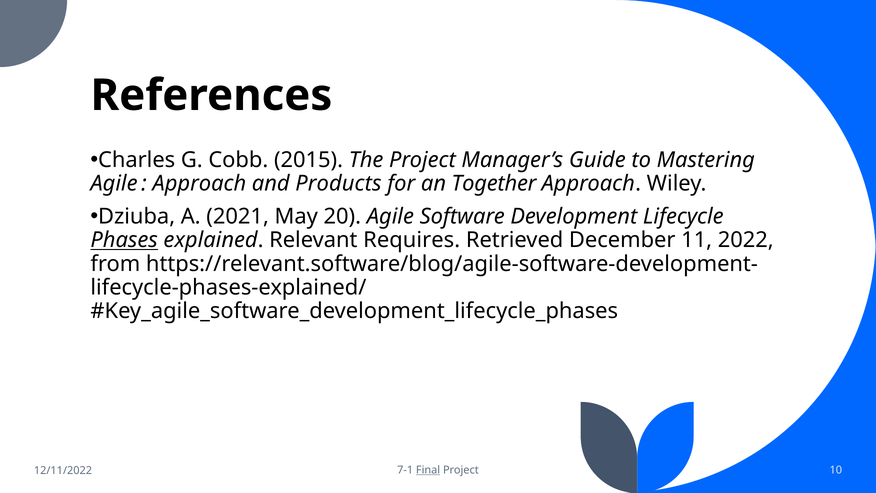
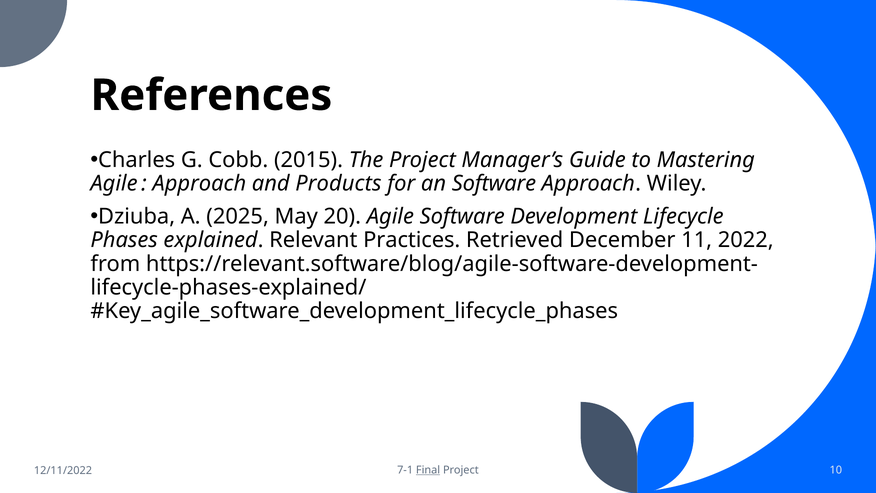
an Together: Together -> Software (494, 184)
2021: 2021 -> 2025 (238, 216)
Phases underline: present -> none (124, 240)
Requires: Requires -> Practices (412, 240)
